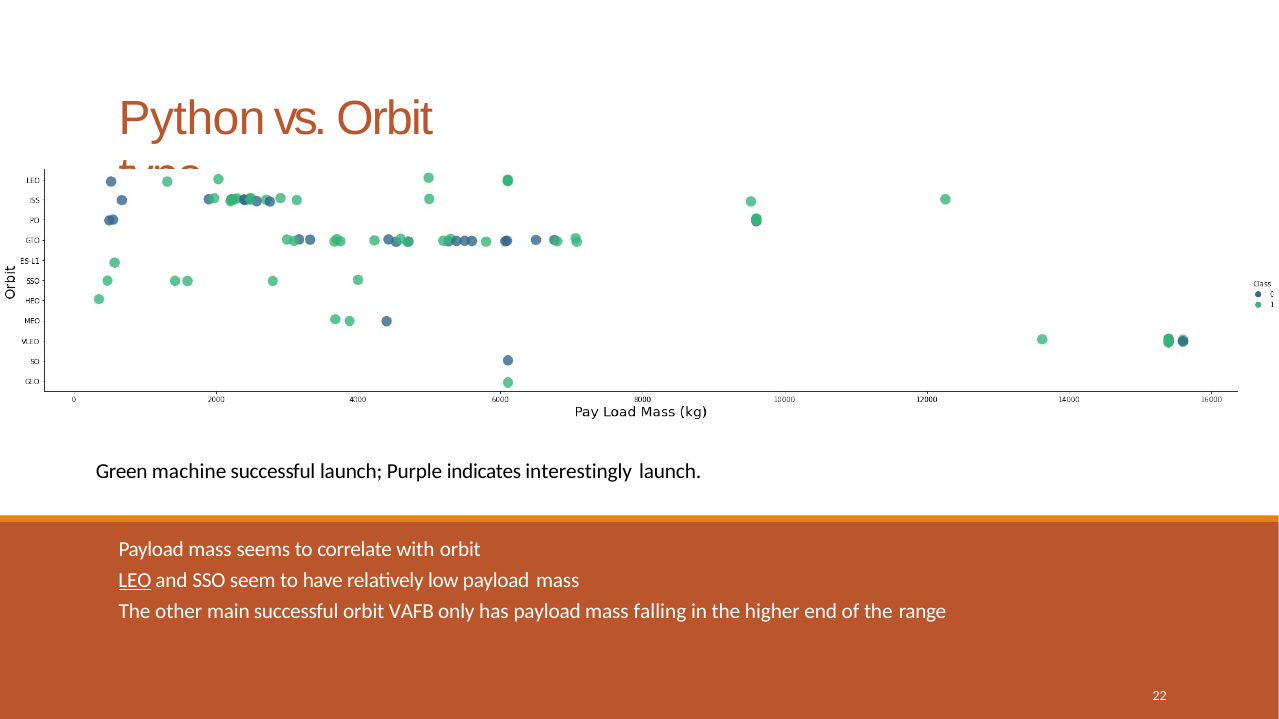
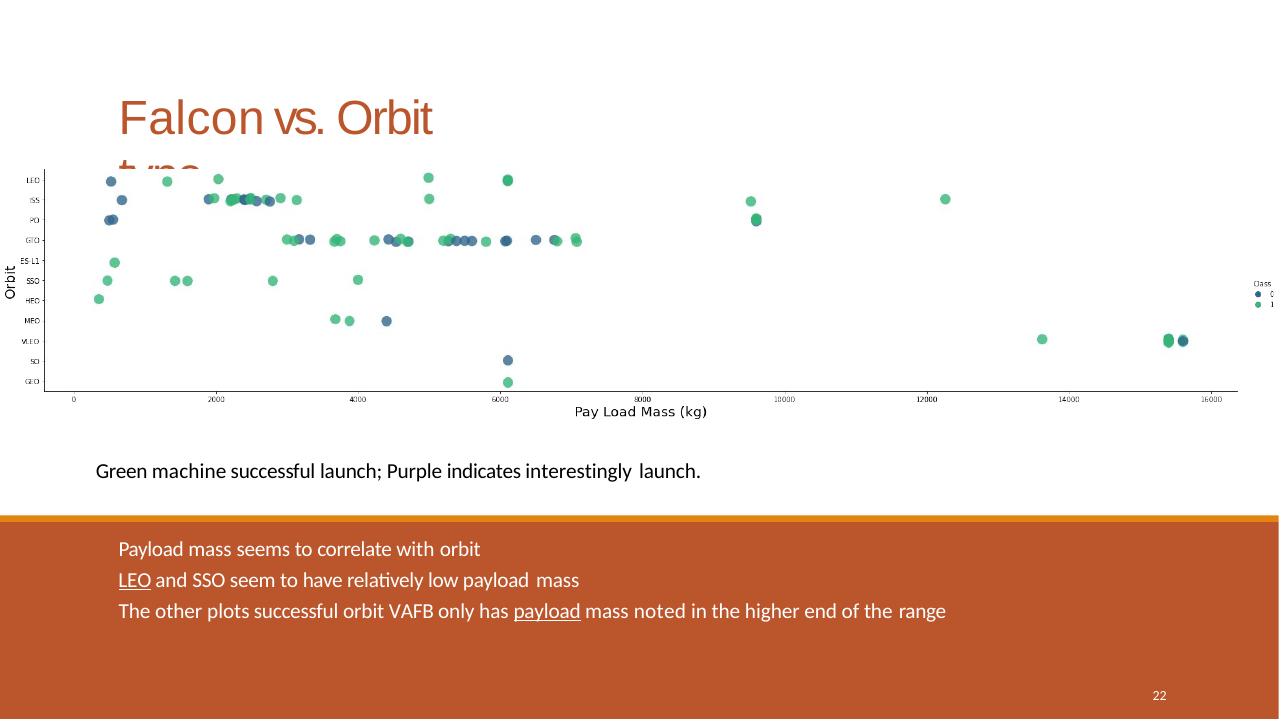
Python: Python -> Falcon (192, 118)
main: main -> plots (228, 612)
payload underline: none -> present (547, 612)
falling: falling -> noted (660, 612)
